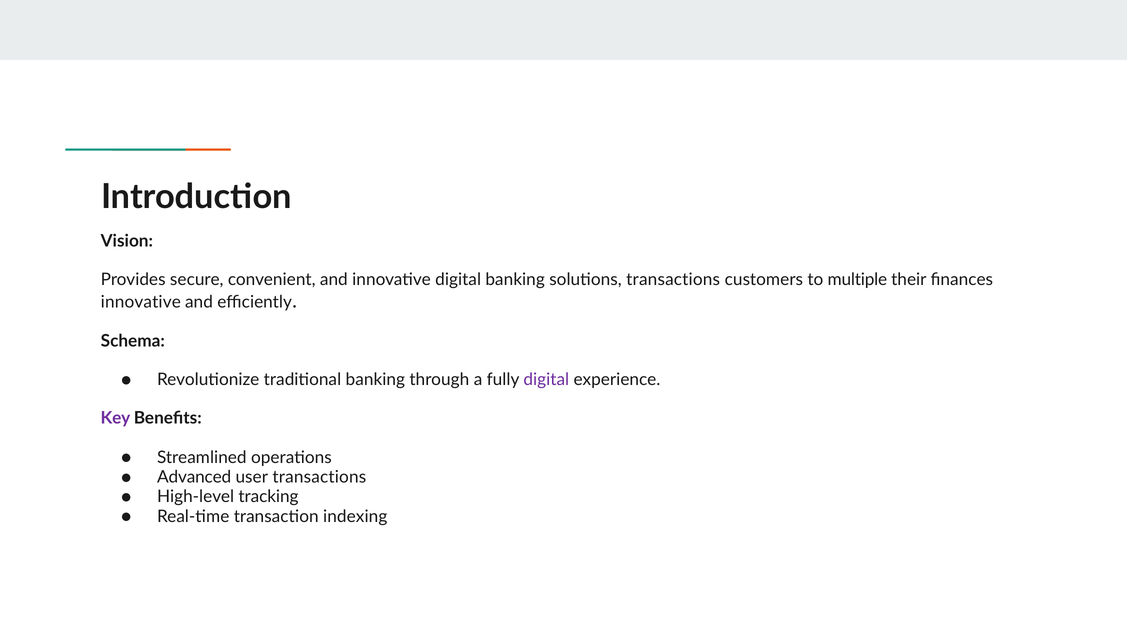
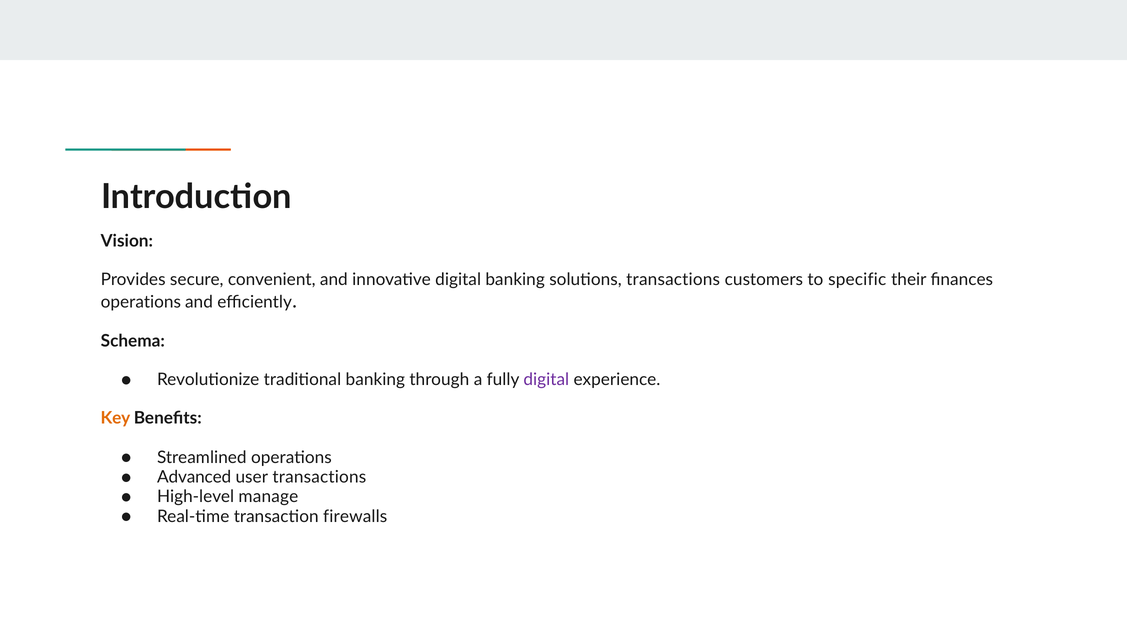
multiple: multiple -> specific (857, 280)
innovative: innovative -> operations (141, 302)
Key colour: purple -> orange (115, 418)
tracking: tracking -> manage (268, 497)
indexing: indexing -> firewalls (355, 516)
